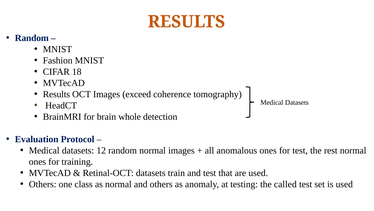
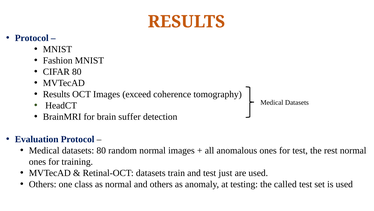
Random: Random -> Protocol (32, 38)
CIFAR 18: 18 -> 80 (77, 72)
whole: whole -> suffer (130, 117)
datasets 12: 12 -> 80 (101, 150)
that: that -> just (225, 173)
